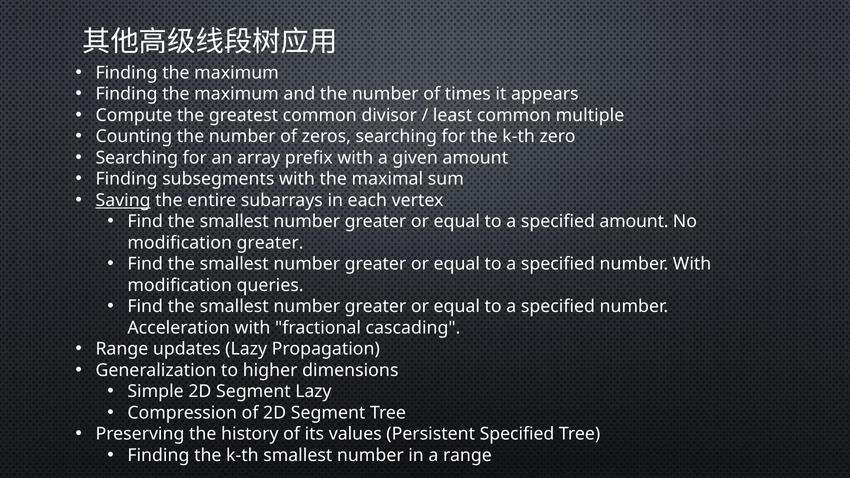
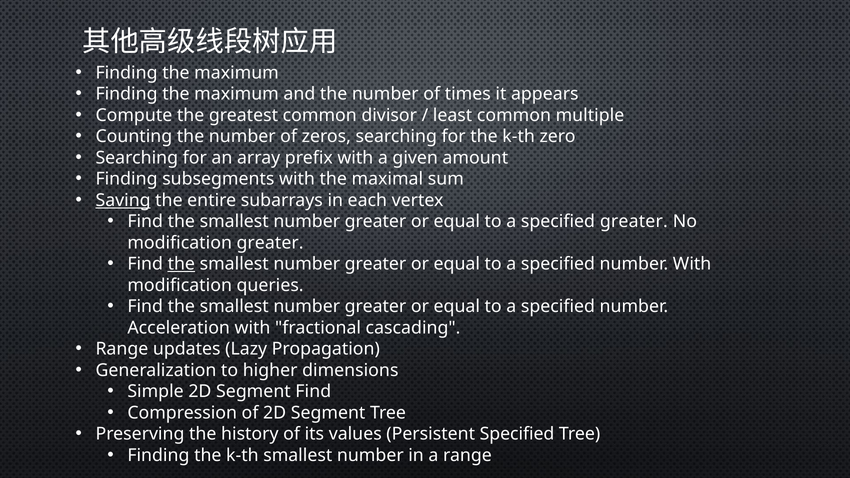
specified amount: amount -> greater (634, 222)
the underline: none -> present (181, 264)
Segment Lazy: Lazy -> Find (313, 392)
